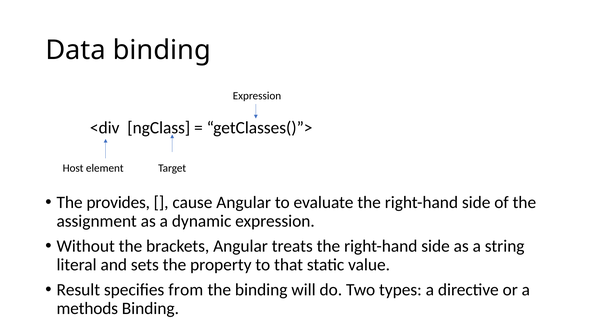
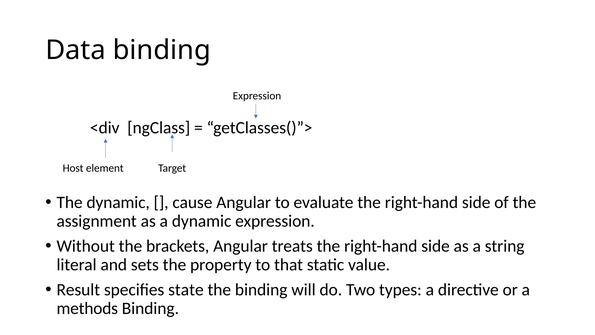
The provides: provides -> dynamic (118, 202)
from: from -> state (186, 289)
